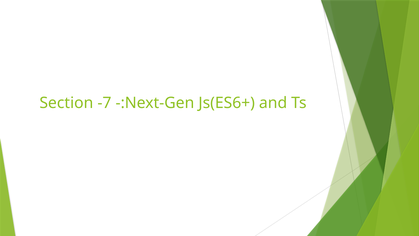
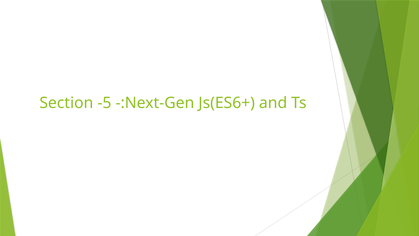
-7: -7 -> -5 (104, 103)
